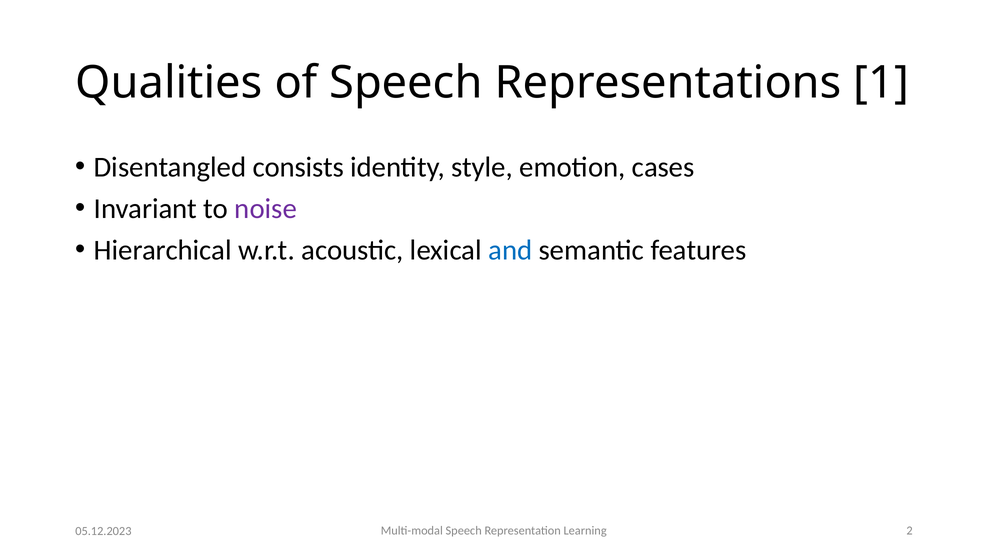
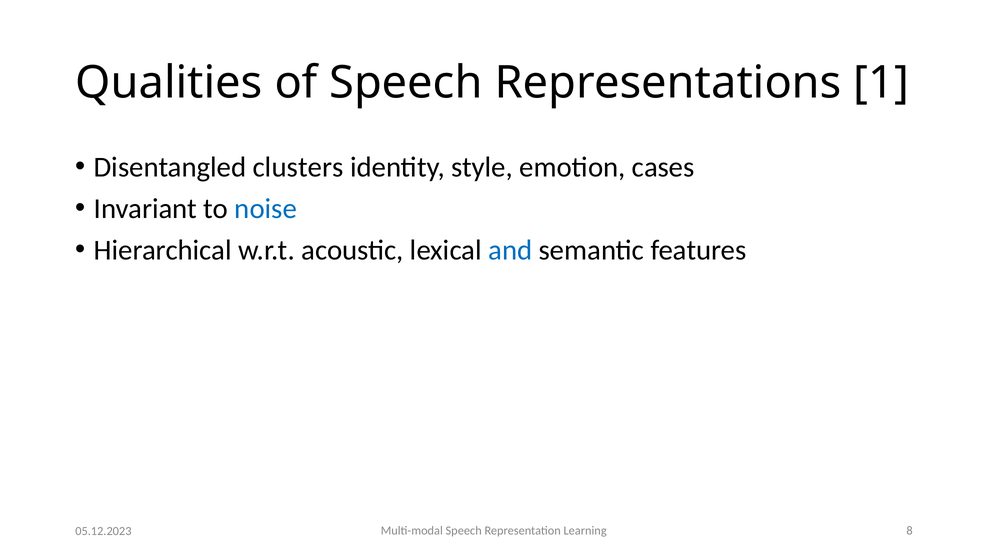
consists: consists -> clusters (298, 167)
noise colour: purple -> blue (266, 208)
2: 2 -> 8 (910, 531)
